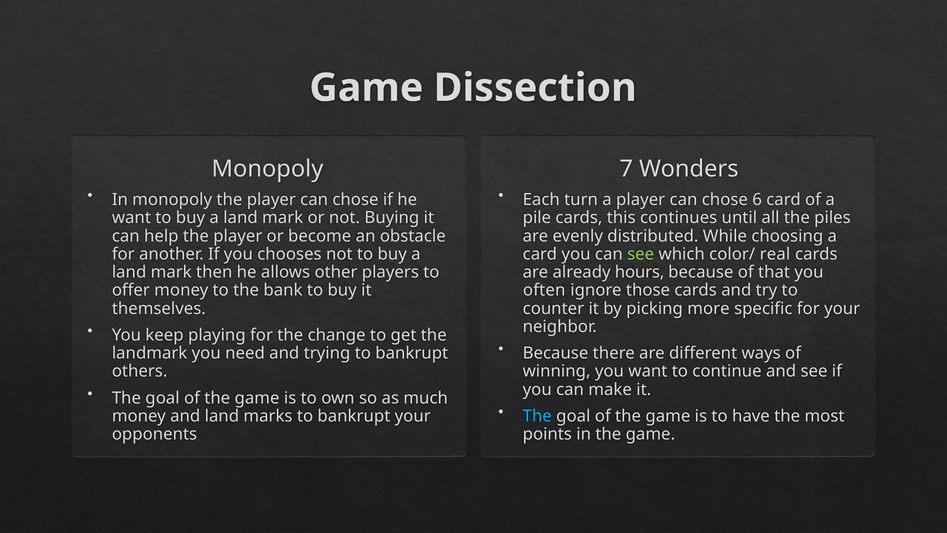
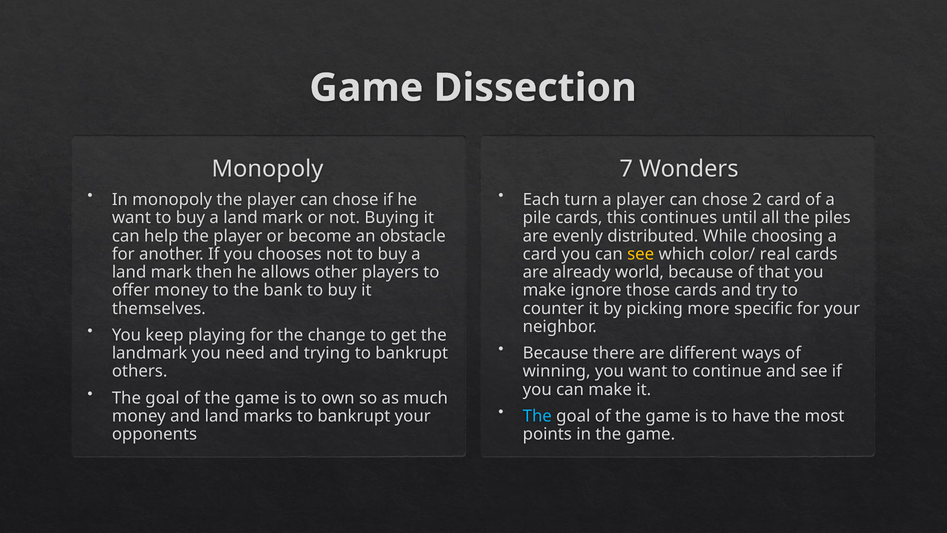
6: 6 -> 2 (757, 200)
see colour: light green -> yellow (641, 254)
hours: hours -> world (640, 272)
often: often -> make (544, 290)
